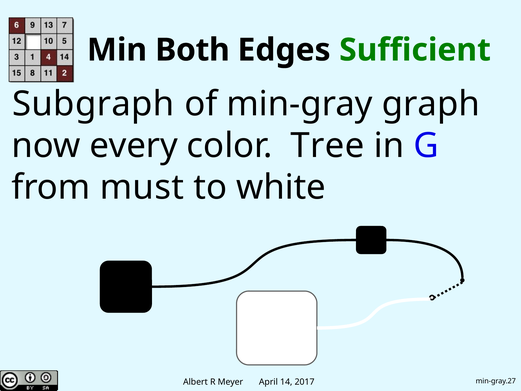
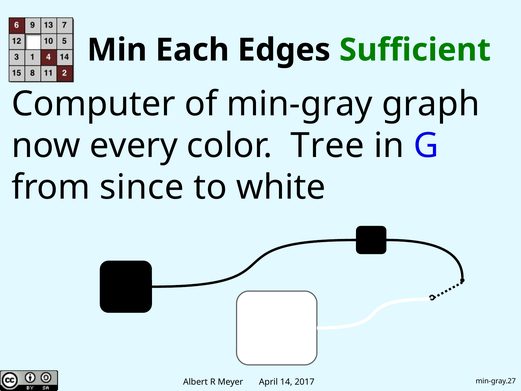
Both: Both -> Each (192, 50)
Subgraph: Subgraph -> Computer (93, 104)
must: must -> since (142, 187)
